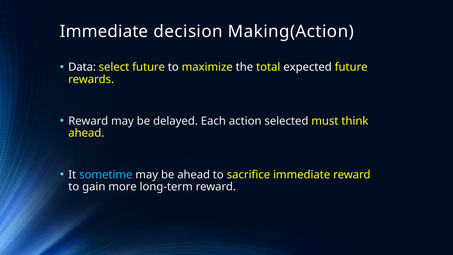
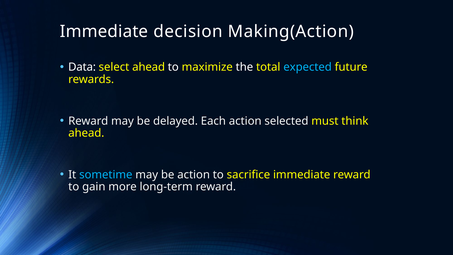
select future: future -> ahead (149, 67)
expected colour: white -> light blue (308, 67)
be ahead: ahead -> action (194, 175)
